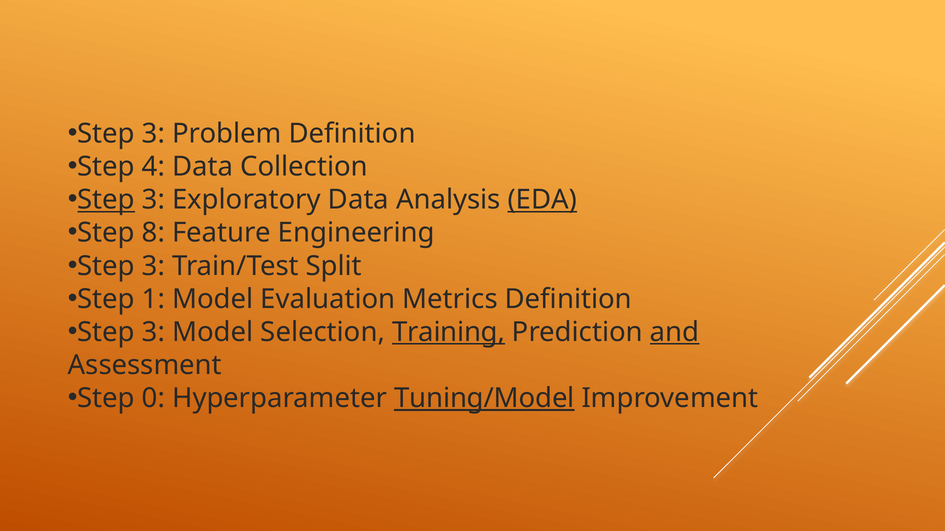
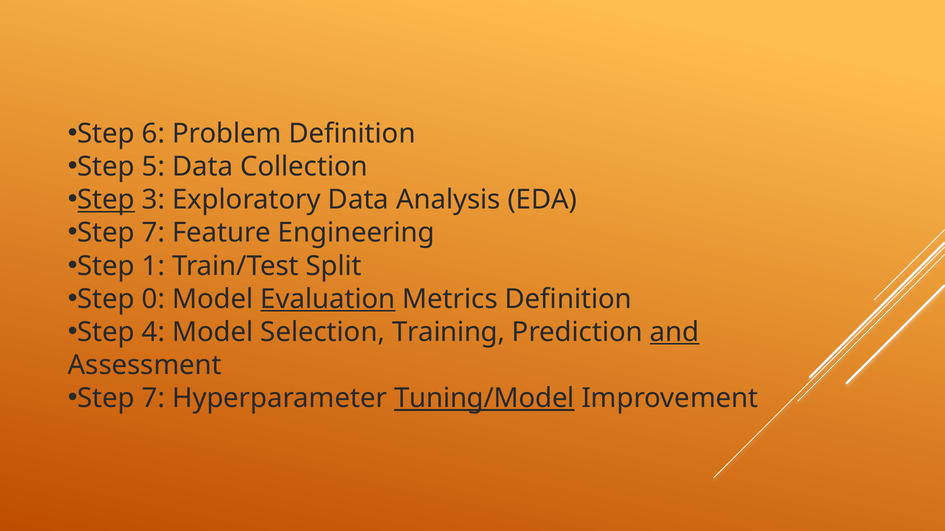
3: 3 -> 6 (153, 134)
4: 4 -> 5 (153, 167)
EDA underline: present -> none (542, 200)
8: 8 -> 7 (153, 233)
3: 3 -> 1 (153, 266)
1: 1 -> 0 (153, 299)
Evaluation underline: none -> present (328, 299)
3: 3 -> 4 (153, 332)
Training underline: present -> none (449, 332)
0: 0 -> 7 (153, 399)
